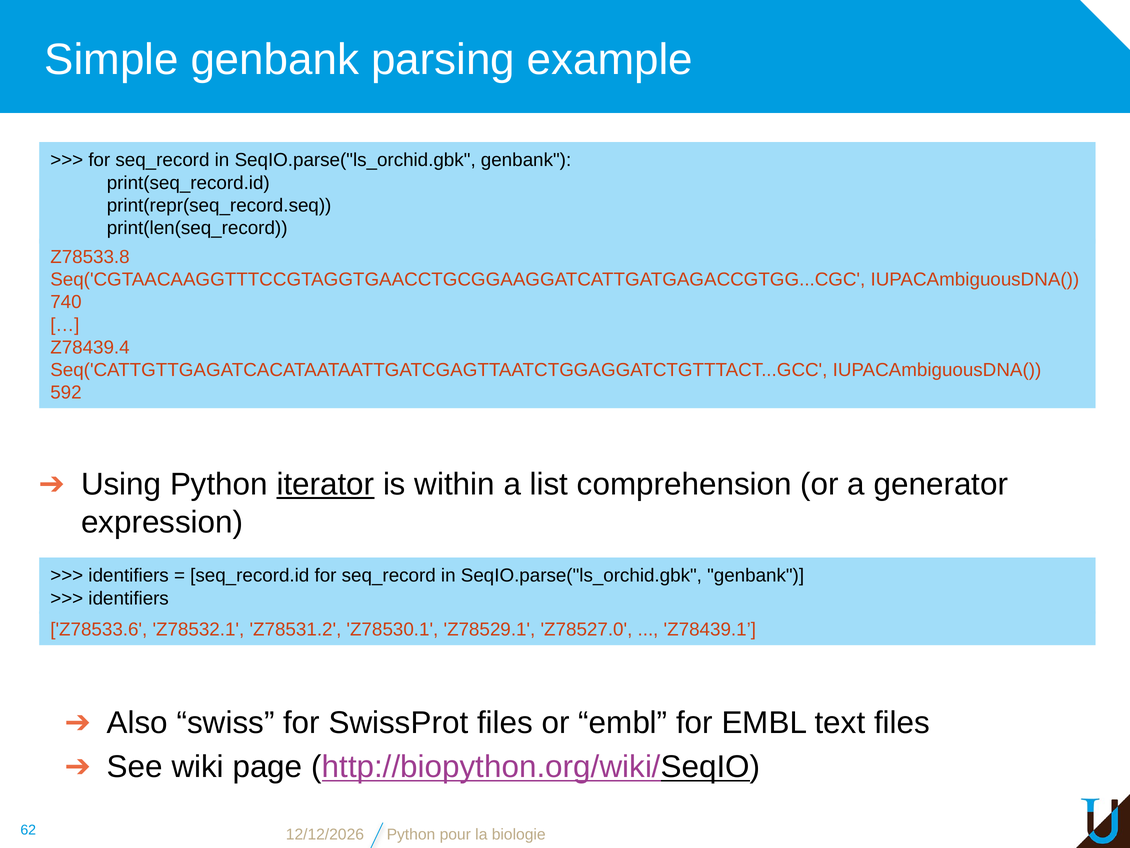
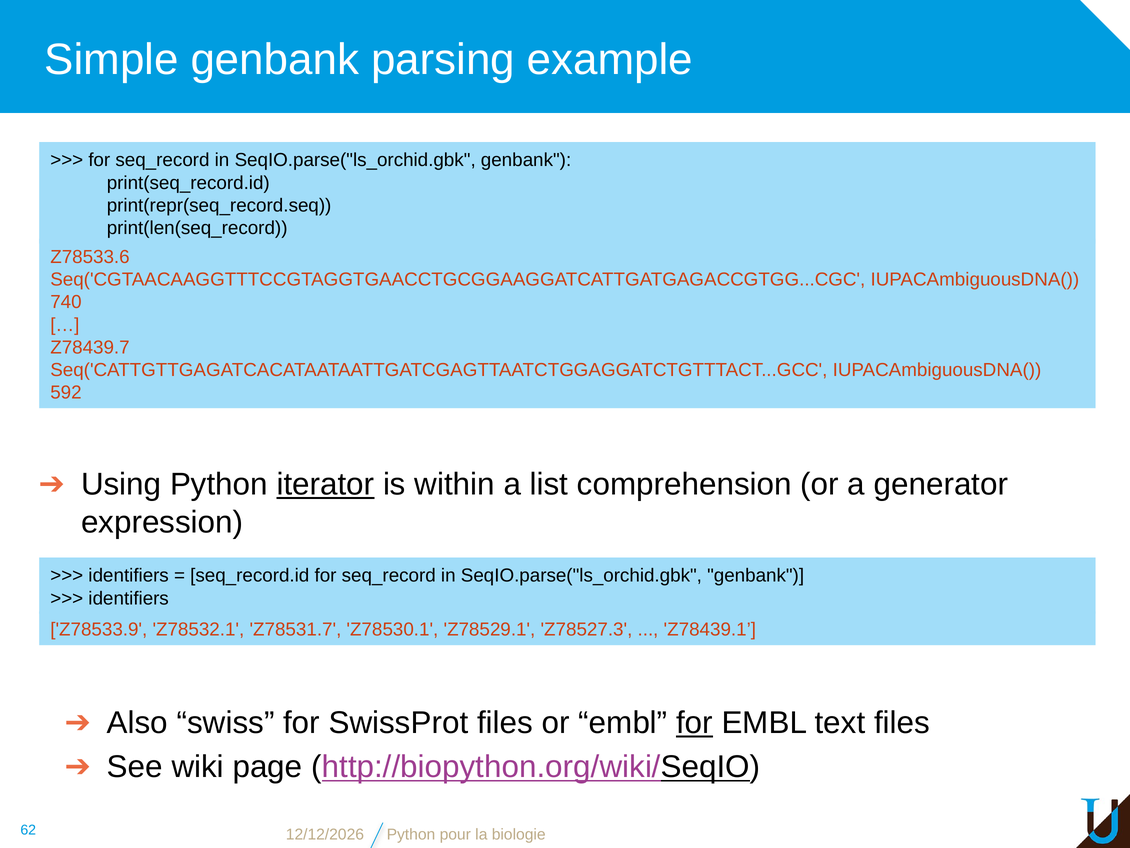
Z78533.8: Z78533.8 -> Z78533.6 (90, 257)
Z78439.4: Z78439.4 -> Z78439.7 (90, 347)
Z78533.6: Z78533.6 -> Z78533.9 (99, 629)
Z78531.2: Z78531.2 -> Z78531.7 (295, 629)
Z78527.0: Z78527.0 -> Z78527.3 (586, 629)
for underline: none -> present (694, 722)
